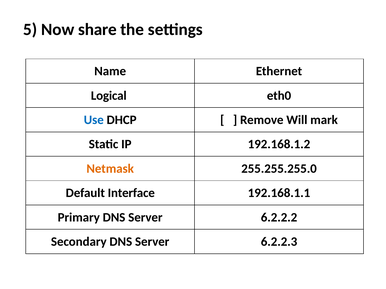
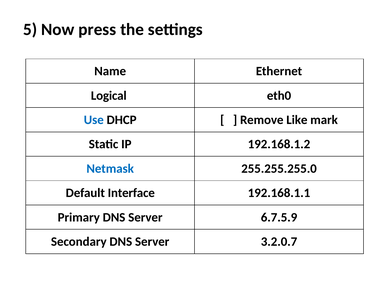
share: share -> press (97, 30)
Will: Will -> Like (297, 120)
Netmask colour: orange -> blue (110, 169)
6.2.2.2: 6.2.2.2 -> 6.7.5.9 (279, 218)
6.2.2.3: 6.2.2.3 -> 3.2.0.7 (279, 242)
